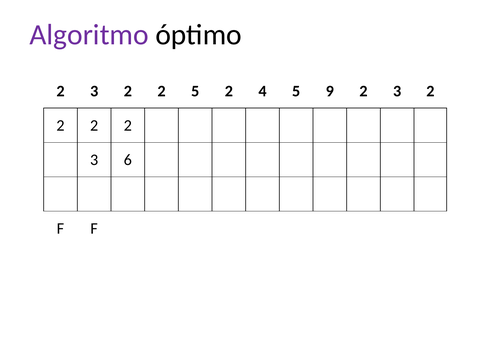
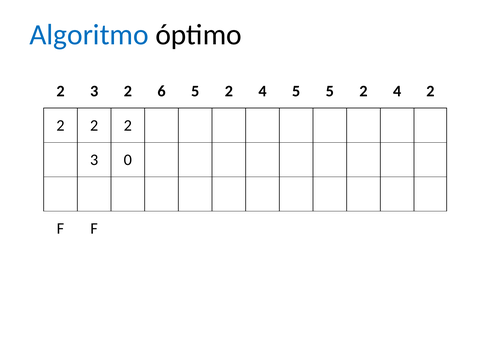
Algoritmo colour: purple -> blue (89, 35)
2: 2 -> 6 (162, 91)
5 9: 9 -> 5 (330, 91)
3: 3 -> 4 (397, 91)
6: 6 -> 0 (128, 160)
